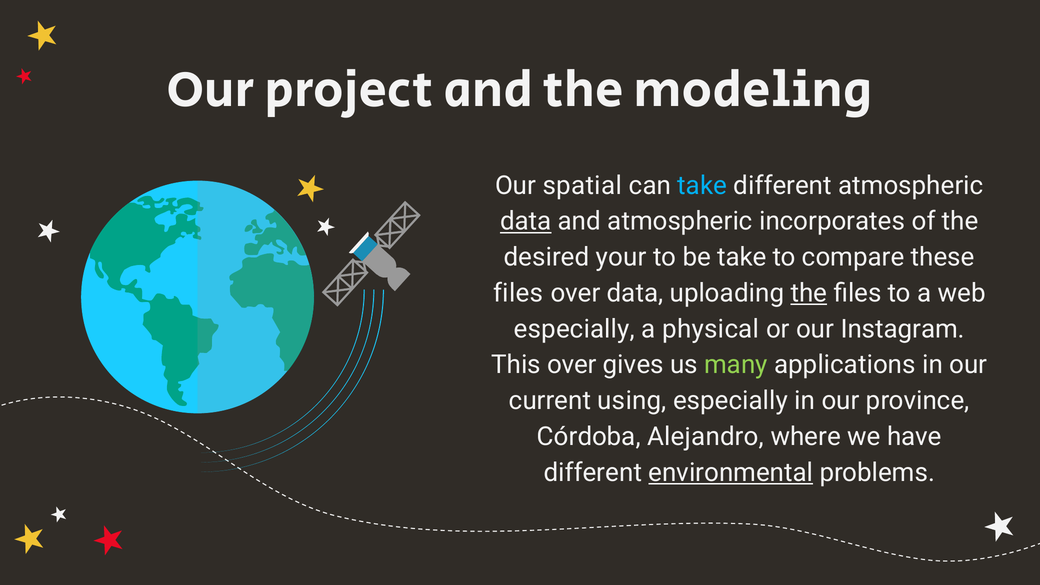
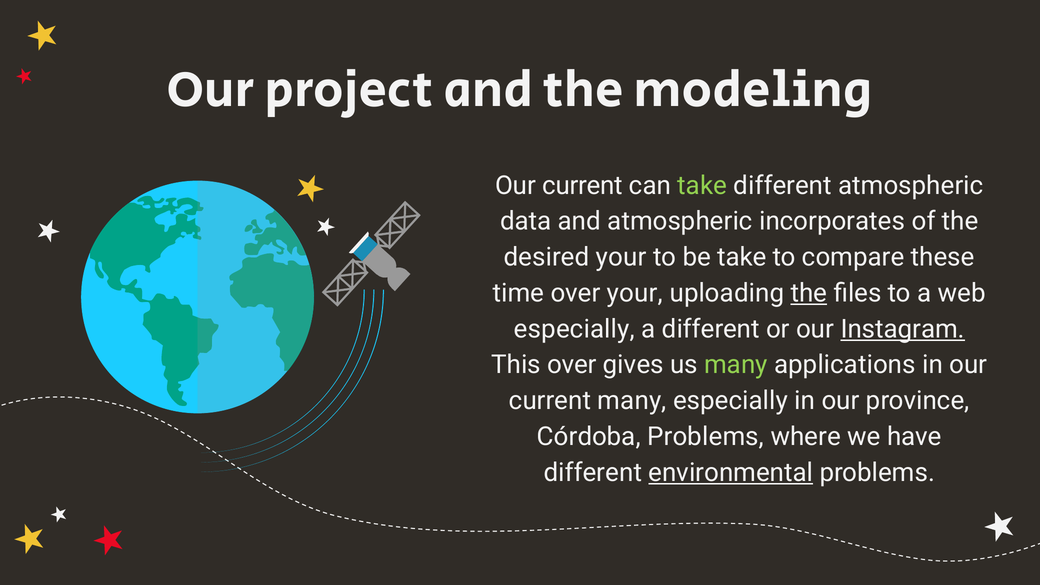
spatial: spatial -> current (583, 186)
take colour: light blue -> light green (702, 186)
data underline: present -> none (526, 221)
files: files -> time (518, 293)
over data: data -> your (635, 293)
a physical: physical -> different (711, 329)
Instagram underline: none -> present (903, 329)
current using: using -> many (632, 401)
Córdoba Alejandro: Alejandro -> Problems (706, 437)
